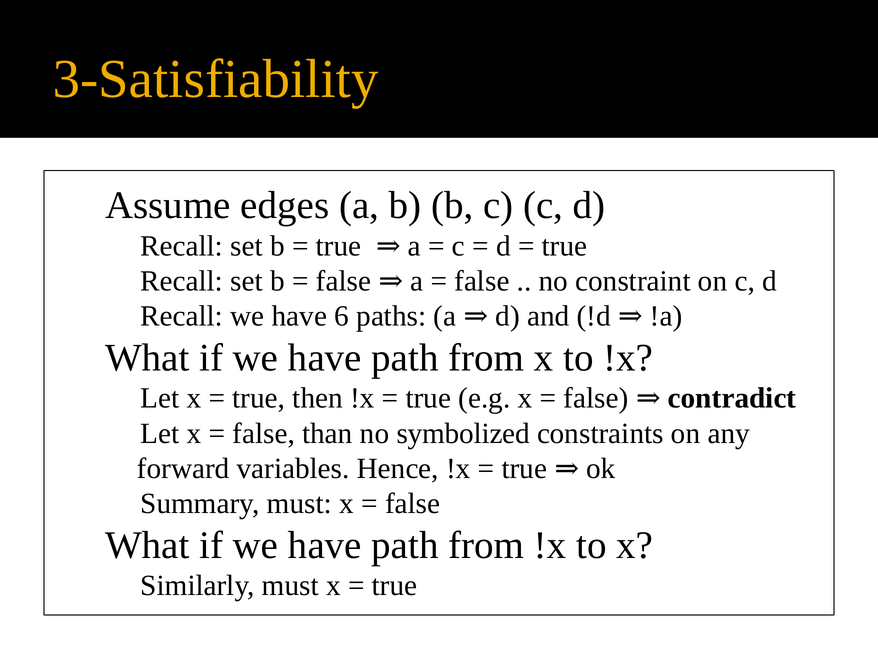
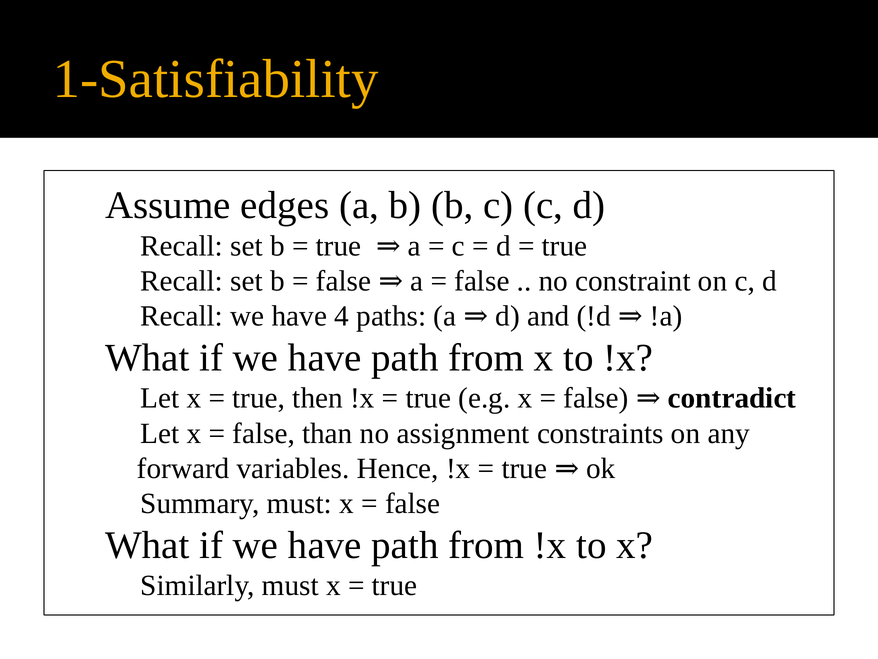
3-Satisfiability: 3-Satisfiability -> 1-Satisfiability (216, 79)
6: 6 -> 4 (342, 316)
symbolized: symbolized -> assignment (463, 433)
